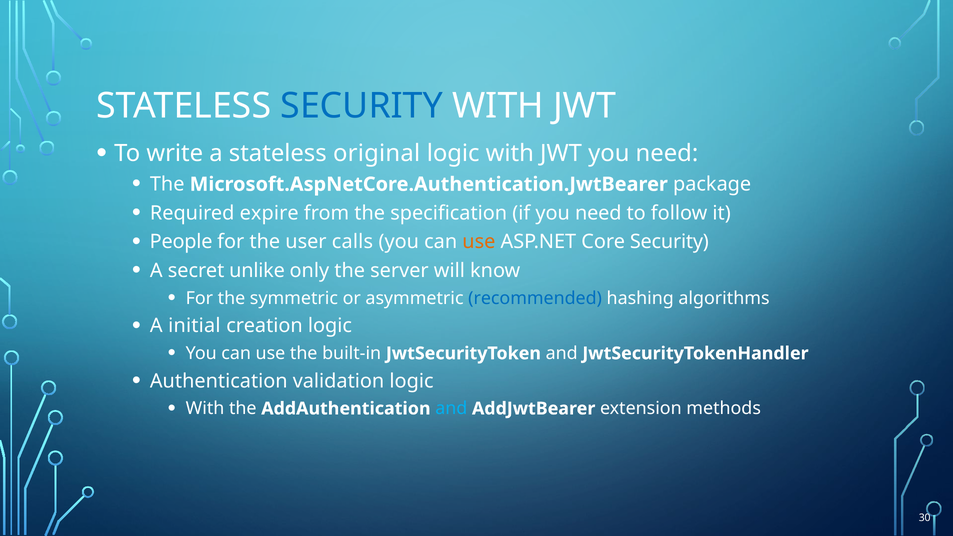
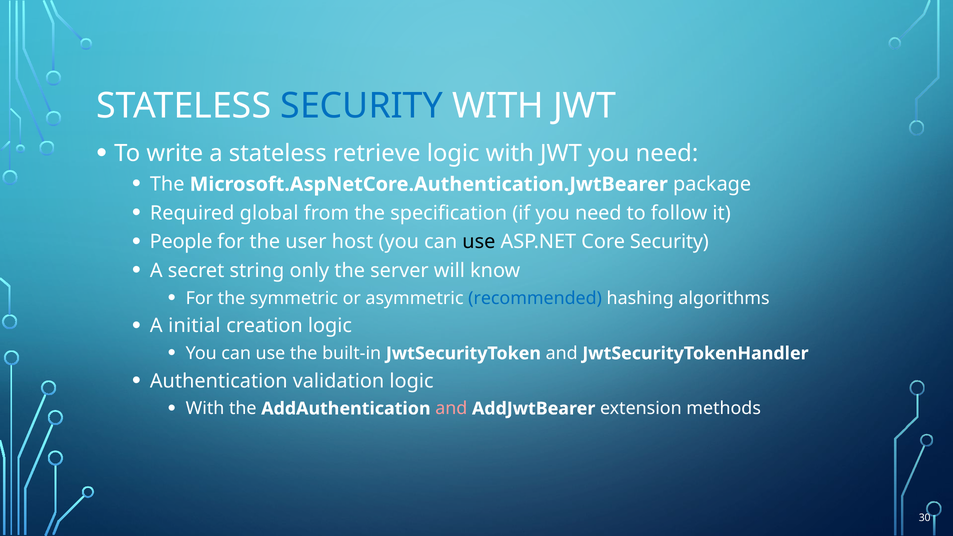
original: original -> retrieve (377, 153)
expire: expire -> global (269, 213)
calls: calls -> host (352, 242)
use colour: orange -> black (479, 242)
unlike: unlike -> string (257, 271)
and colour: light blue -> pink (451, 409)
